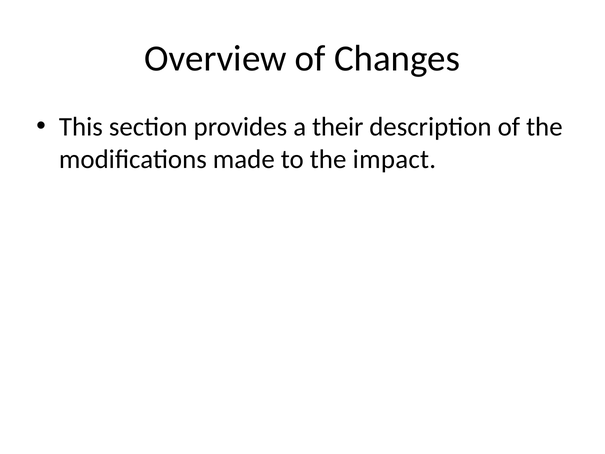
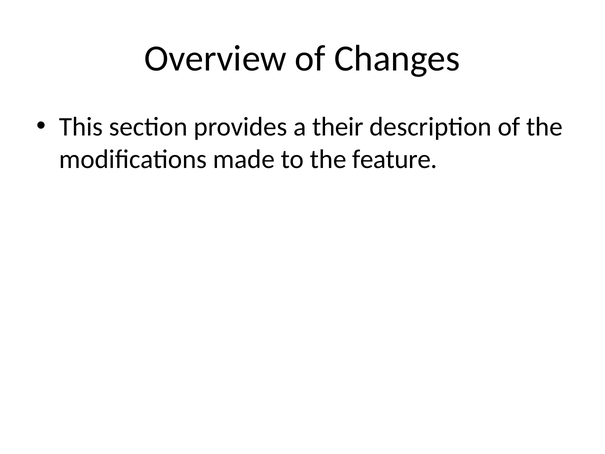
impact: impact -> feature (395, 159)
